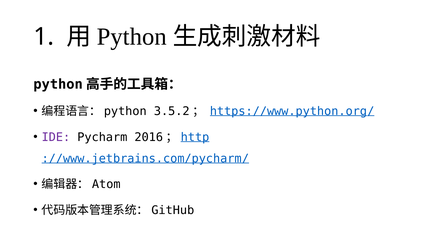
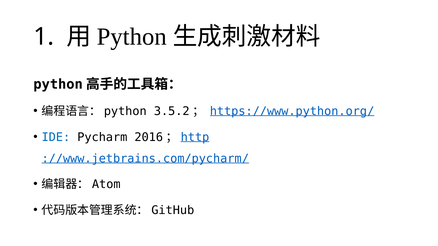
IDE colour: purple -> blue (56, 137)
